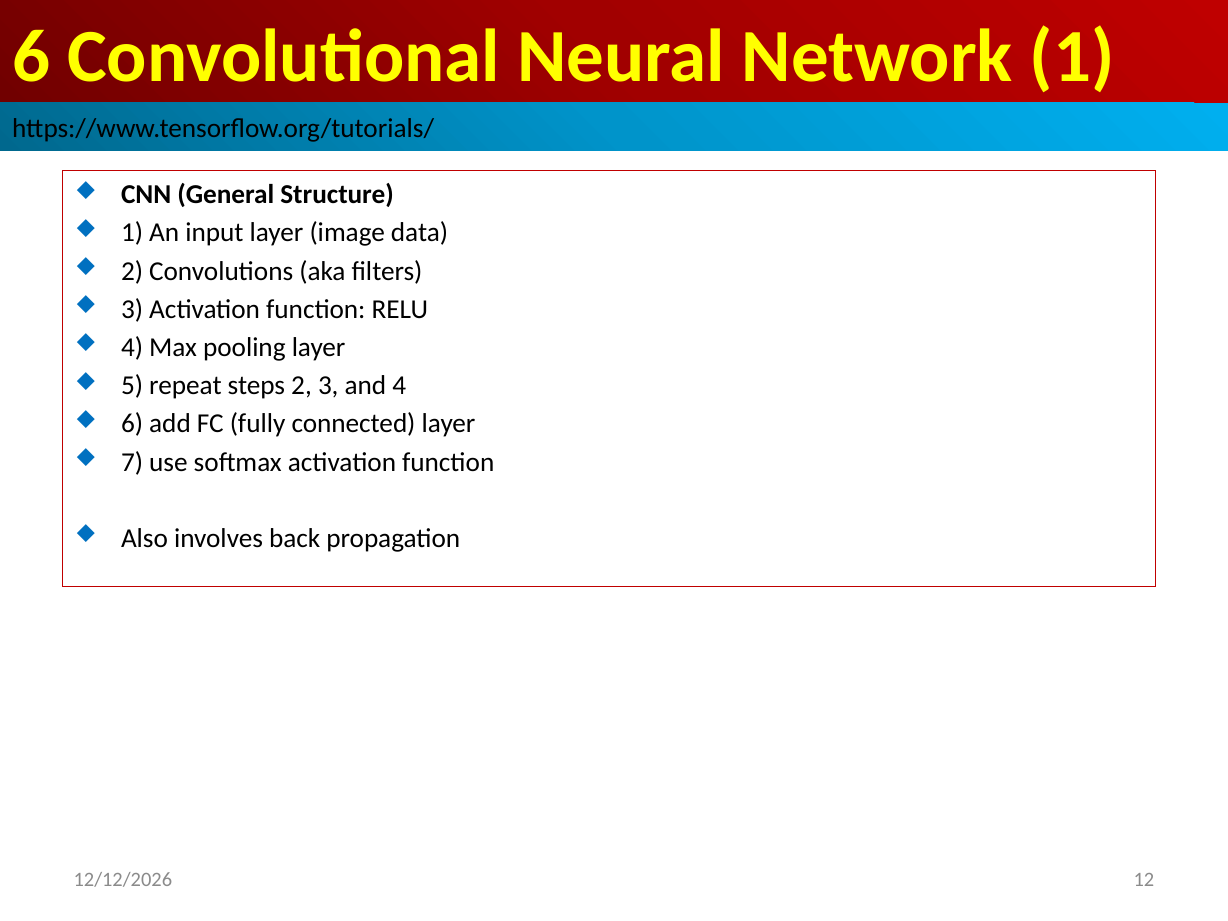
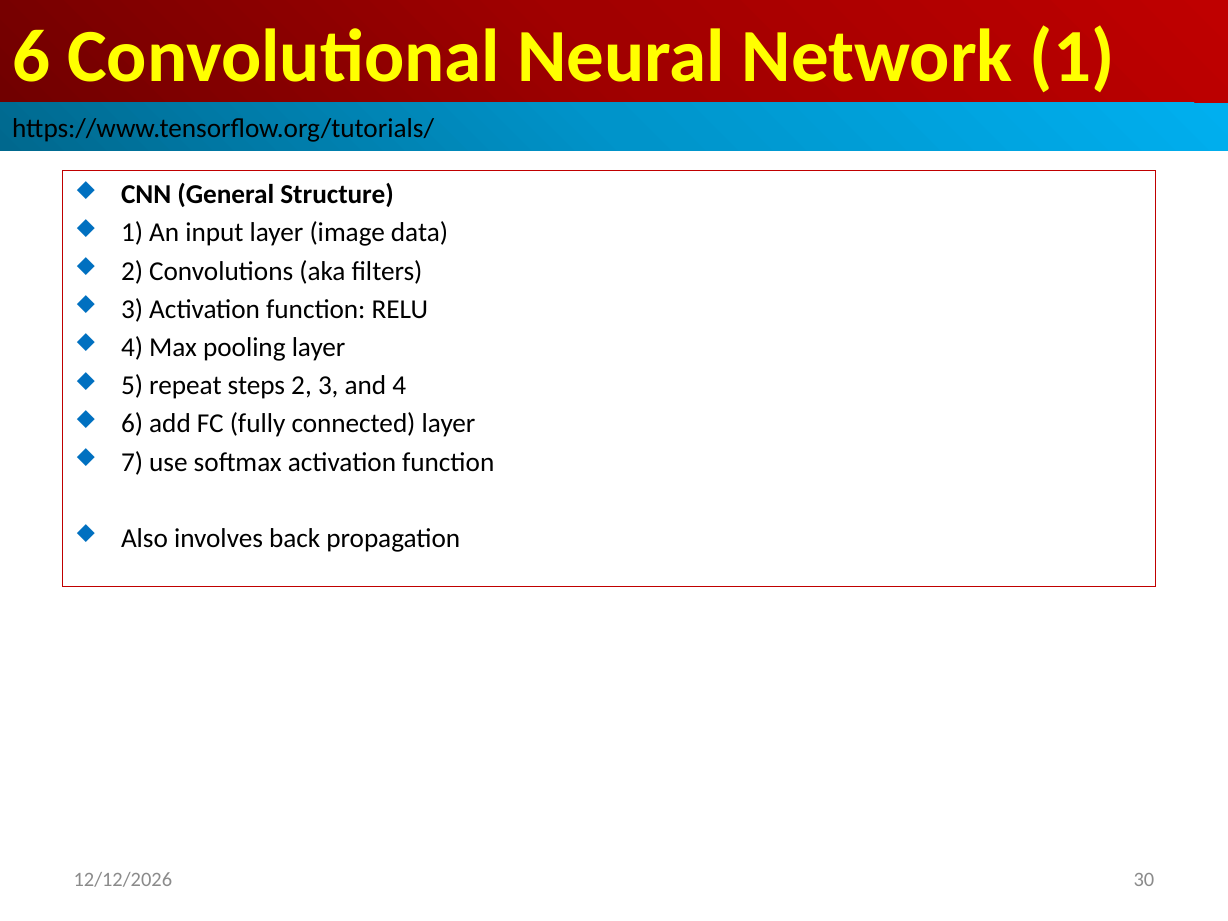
12: 12 -> 30 (1144, 879)
